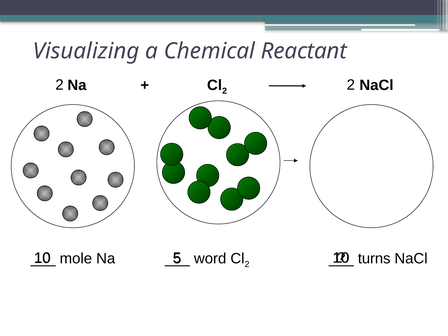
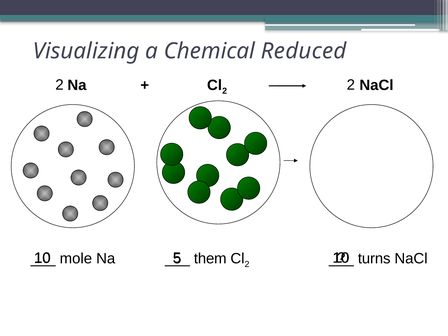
Reactant: Reactant -> Reduced (304, 51)
word: word -> them (210, 259)
